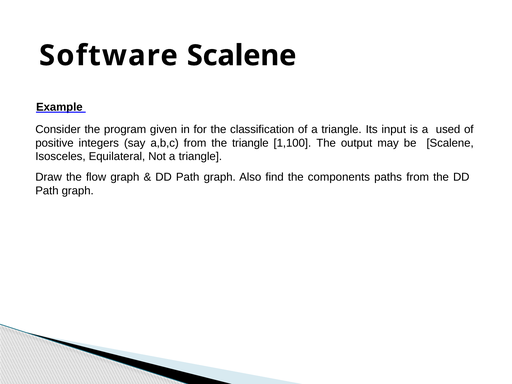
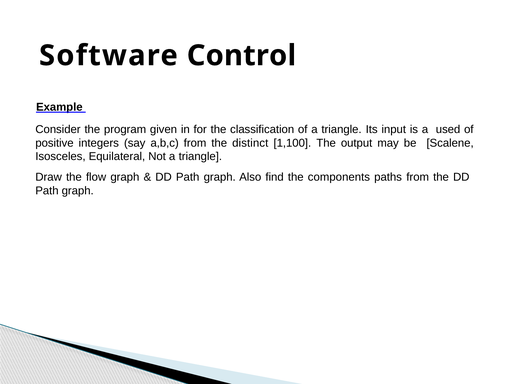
Software Scalene: Scalene -> Control (241, 56)
the triangle: triangle -> distinct (250, 143)
